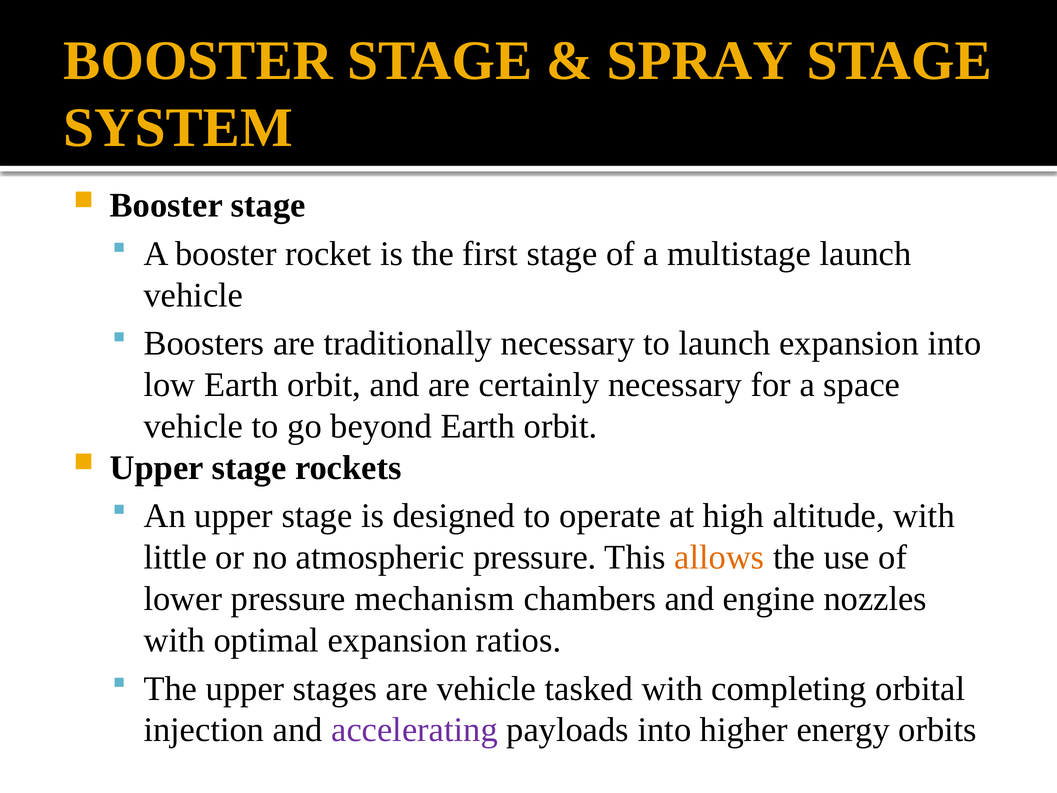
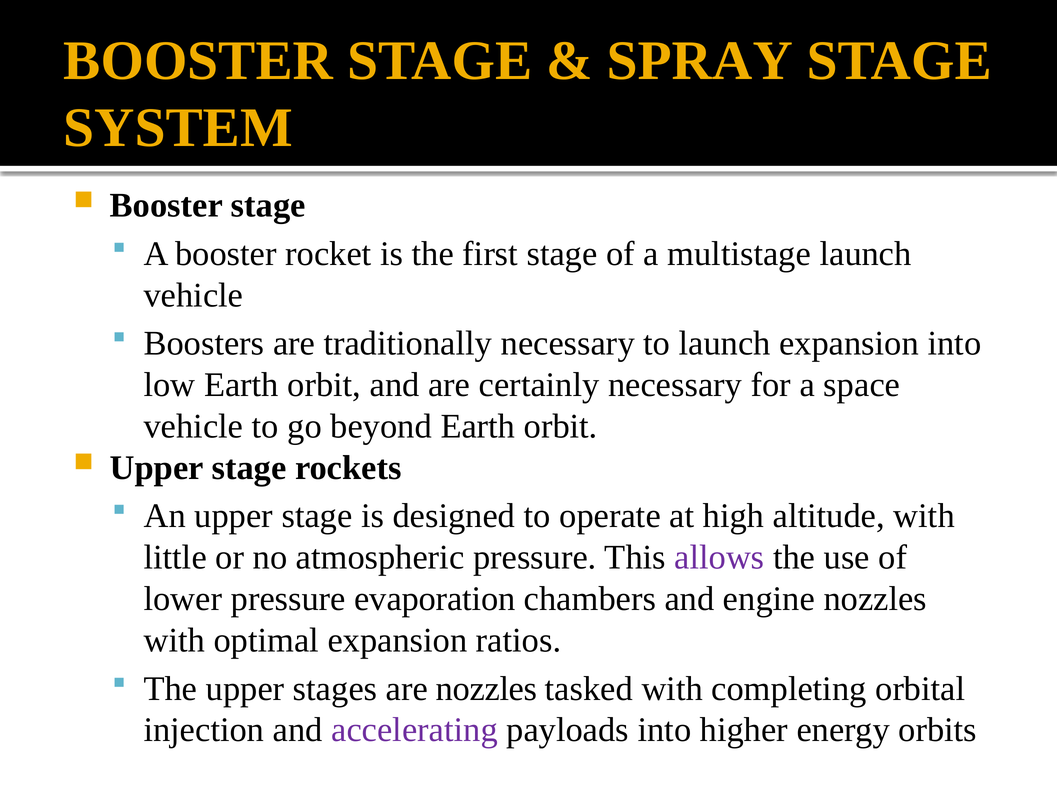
allows colour: orange -> purple (719, 557)
mechanism: mechanism -> evaporation (435, 599)
are vehicle: vehicle -> nozzles (487, 688)
